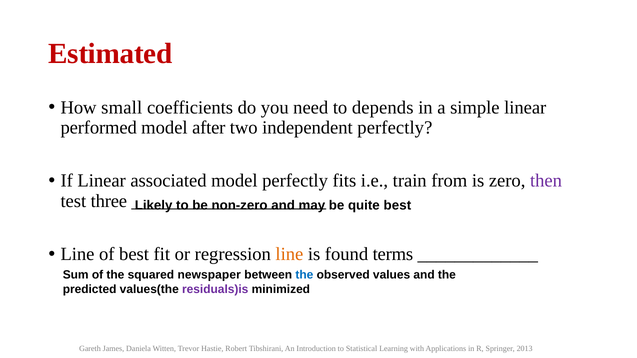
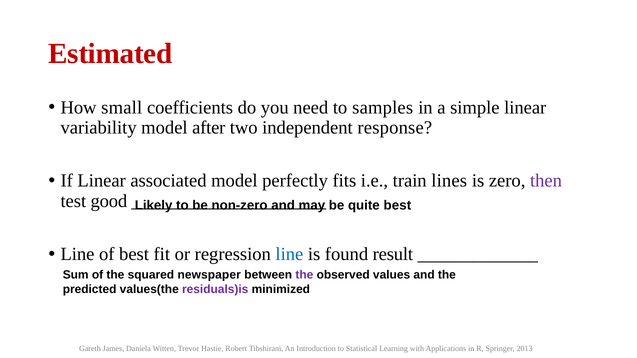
depends: depends -> samples (383, 108)
performed: performed -> variability (99, 128)
independent perfectly: perfectly -> response (395, 128)
from: from -> lines (449, 181)
three: three -> good (109, 201)
line colour: orange -> blue (289, 254)
terms: terms -> result (393, 254)
the colour: blue -> purple (304, 275)
